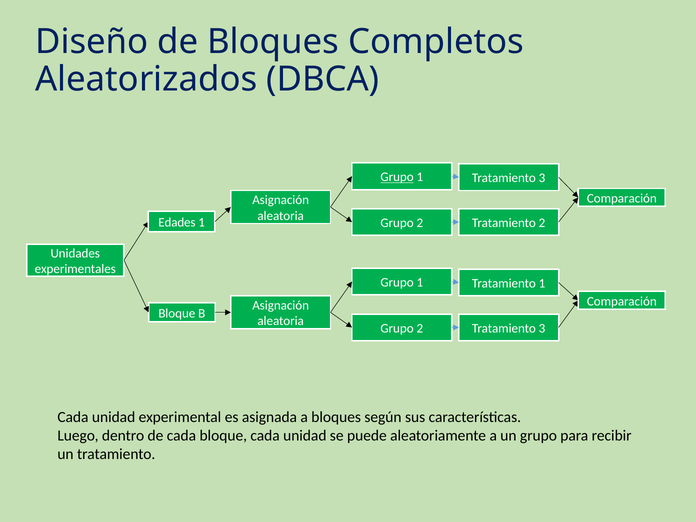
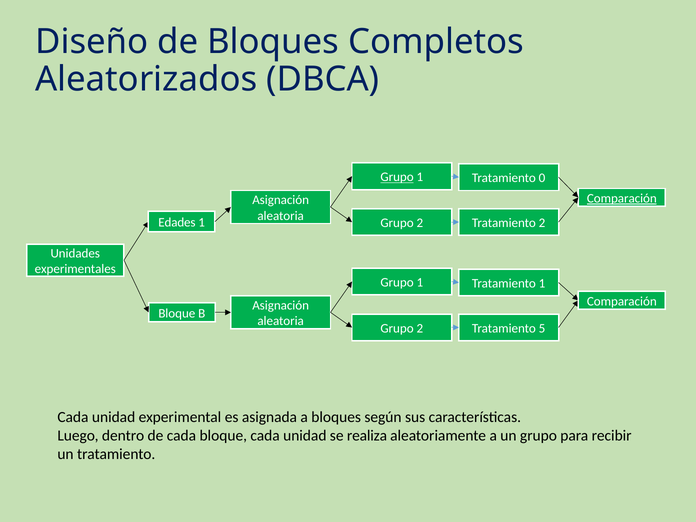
3: 3 -> 0 (542, 178)
Comparación underline: none -> present (622, 198)
3: 3 -> 5 (542, 328)
puede: puede -> realiza (367, 436)
